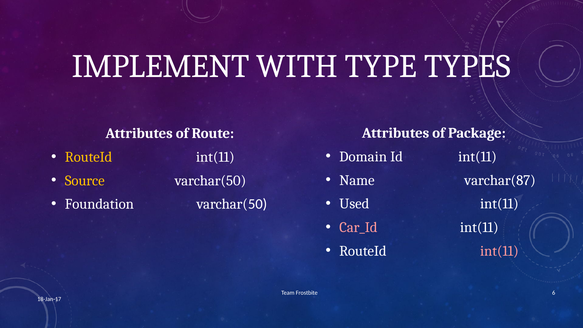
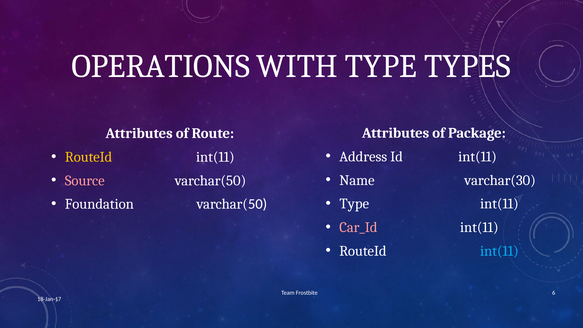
IMPLEMENT: IMPLEMENT -> OPERATIONS (161, 66)
Domain: Domain -> Address (363, 157)
varchar(87: varchar(87 -> varchar(30 (500, 180)
Source colour: yellow -> pink (85, 181)
Used: Used -> Type (354, 204)
int(11 colour: pink -> light blue (499, 251)
